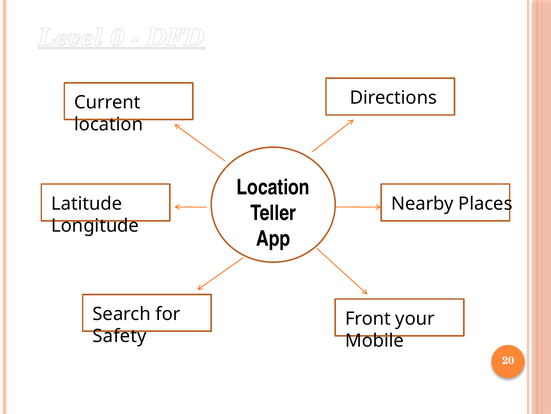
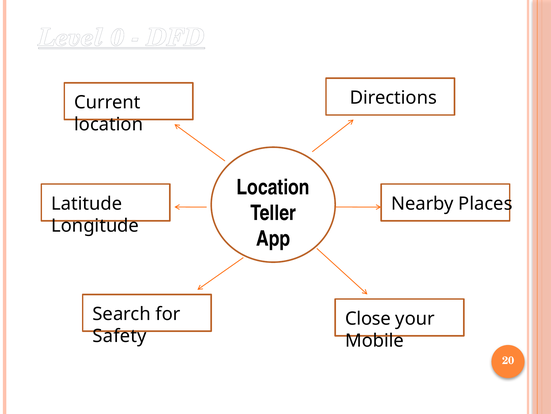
Front: Front -> Close (368, 318)
